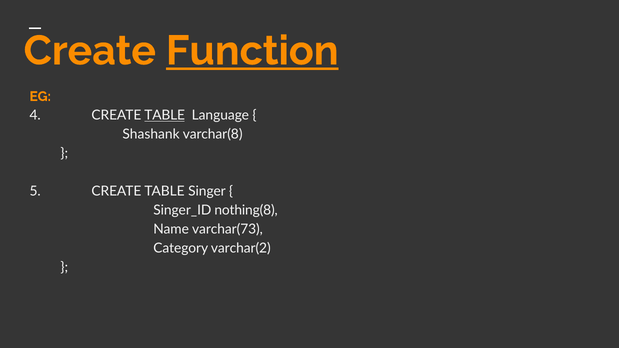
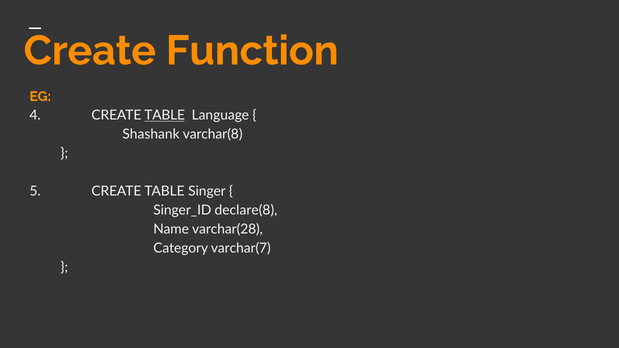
Function underline: present -> none (252, 51)
nothing(8: nothing(8 -> declare(8 (246, 210)
varchar(73: varchar(73 -> varchar(28 (227, 229)
varchar(2: varchar(2 -> varchar(7 (241, 248)
